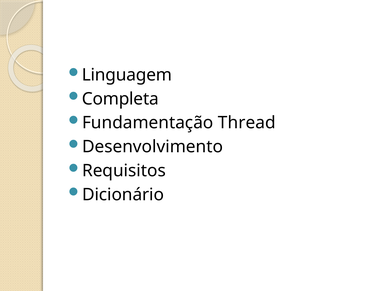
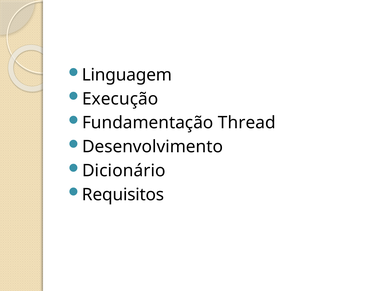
Completa: Completa -> Execução (120, 99)
Requisitos: Requisitos -> Dicionário (124, 171)
Dicionário: Dicionário -> Requisitos (123, 195)
